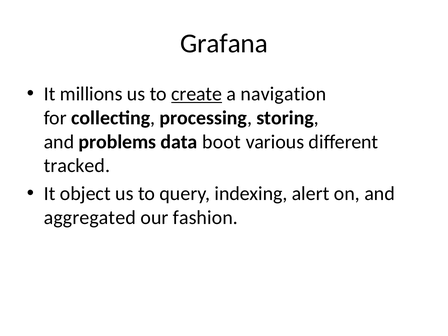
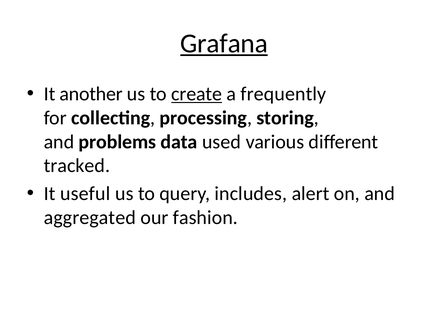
Grafana underline: none -> present (224, 43)
millions: millions -> another (91, 94)
navigation: navigation -> frequently (283, 94)
boot: boot -> used (222, 142)
object: object -> useful (85, 194)
indexing: indexing -> includes (251, 194)
